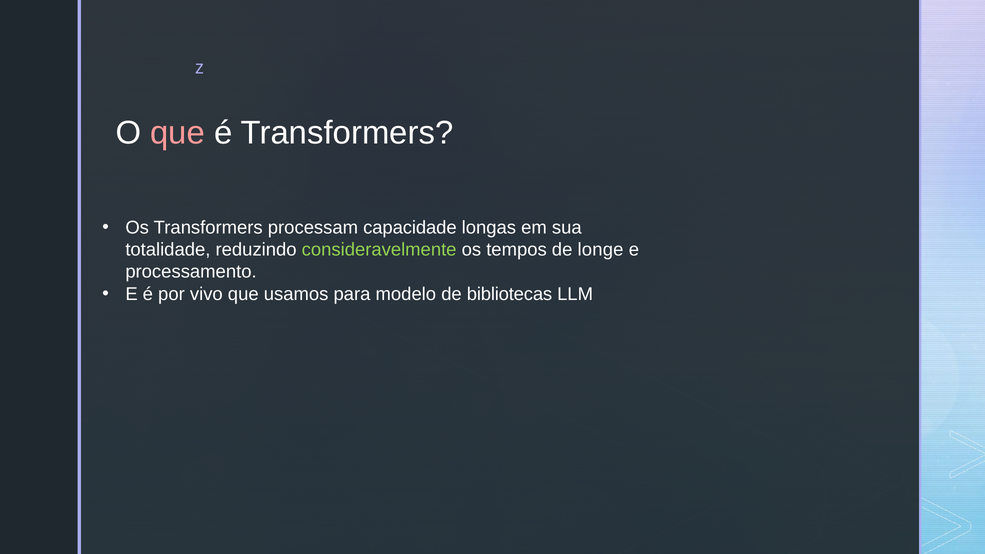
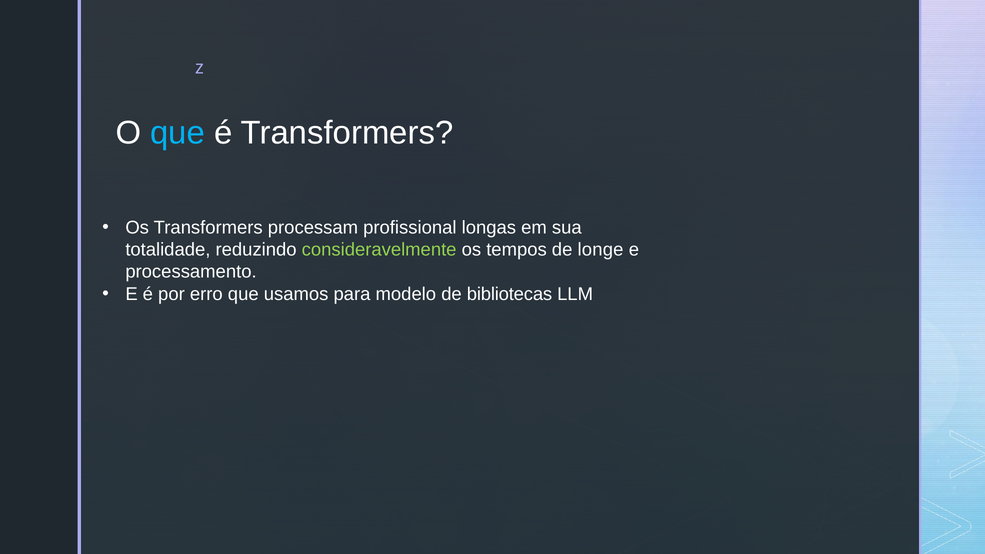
que colour: pink -> light blue (178, 133)
capacidade: capacidade -> profissional (410, 228)
vivo: vivo -> erro (206, 294)
